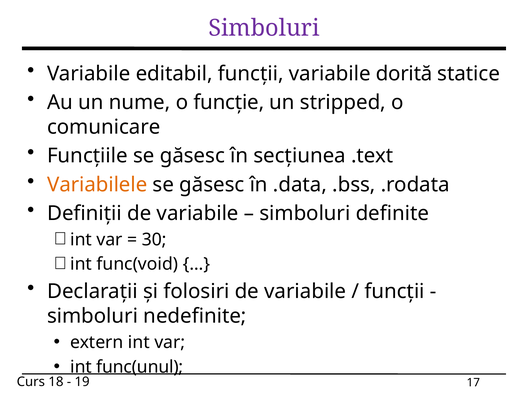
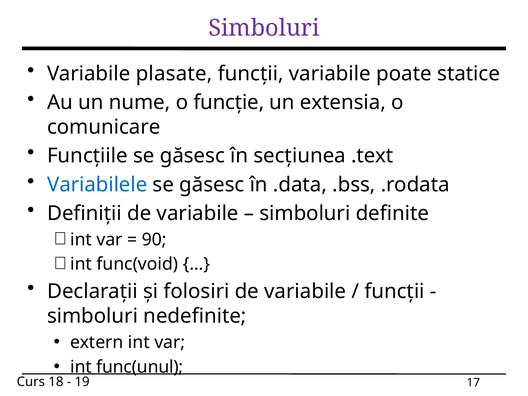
editabil: editabil -> plasate (174, 74)
dorită: dorită -> poate (404, 74)
stripped: stripped -> extensia (343, 102)
Variabilele colour: orange -> blue (97, 185)
30: 30 -> 90 (154, 240)
